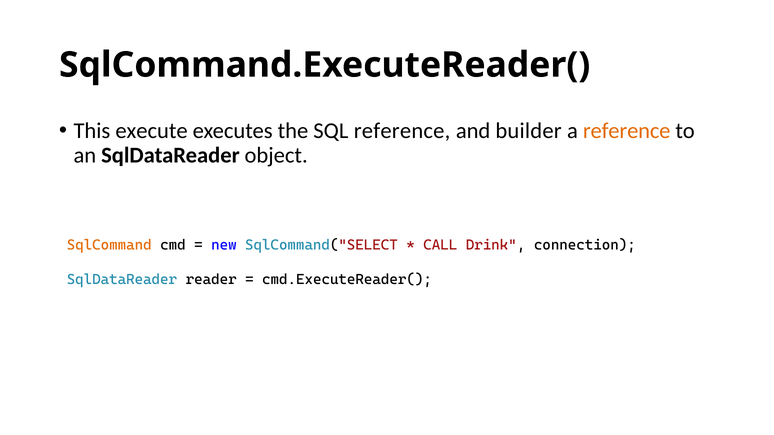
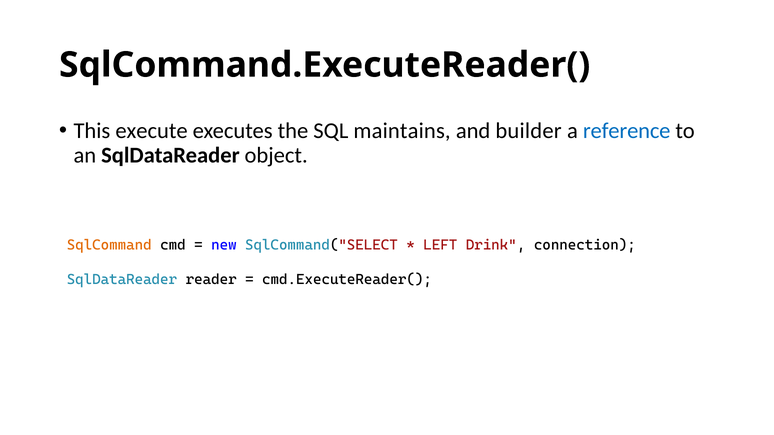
SQL reference: reference -> maintains (402, 131)
reference colour: orange -> blue (627, 131)
CALL: CALL -> LEFT (440, 245)
